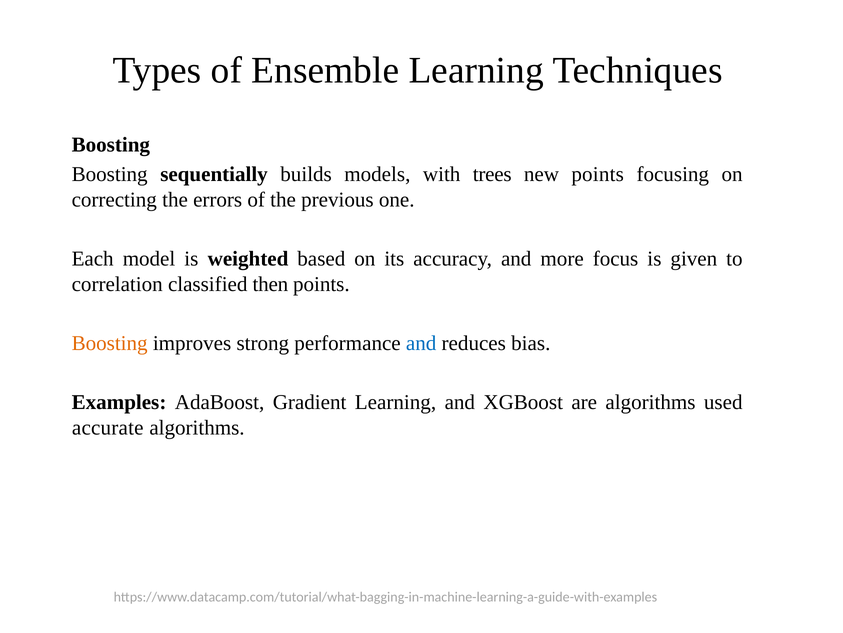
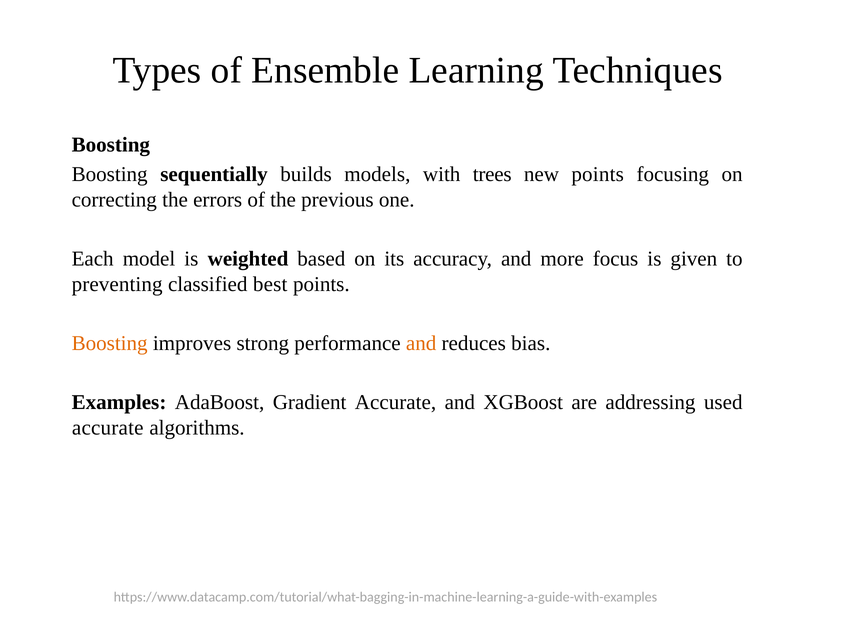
correlation: correlation -> preventing (117, 284)
then: then -> best (270, 284)
and colour: blue -> orange (421, 343)
Gradient Learning: Learning -> Accurate (396, 402)
are algorithms: algorithms -> addressing (650, 402)
